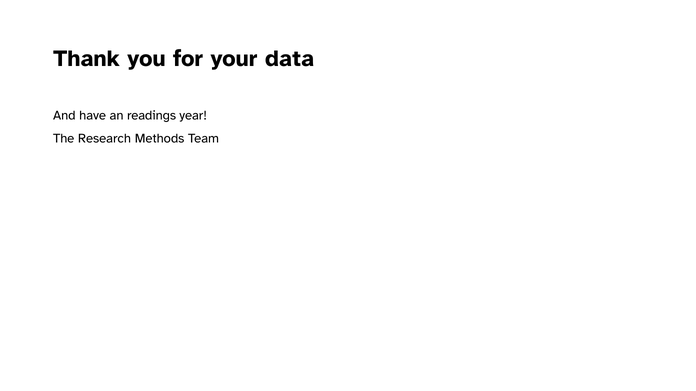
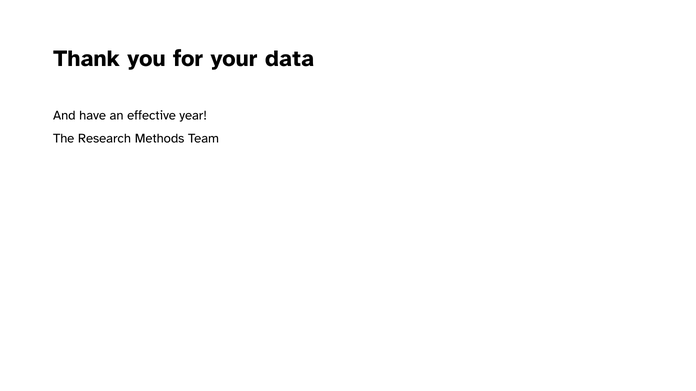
readings: readings -> effective (152, 116)
